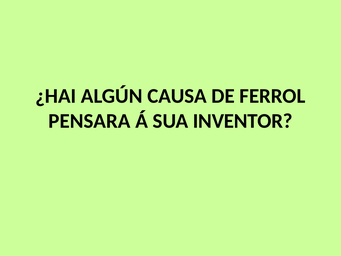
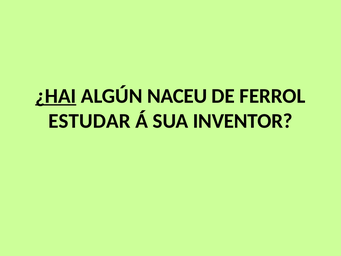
¿HAI underline: none -> present (56, 96)
CAUSA: CAUSA -> NACEU (177, 96)
PENSARA: PENSARA -> ESTUDAR (89, 121)
